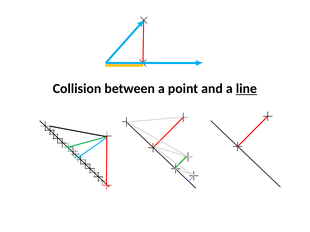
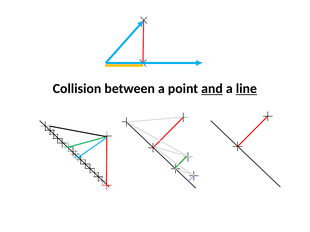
and underline: none -> present (212, 89)
